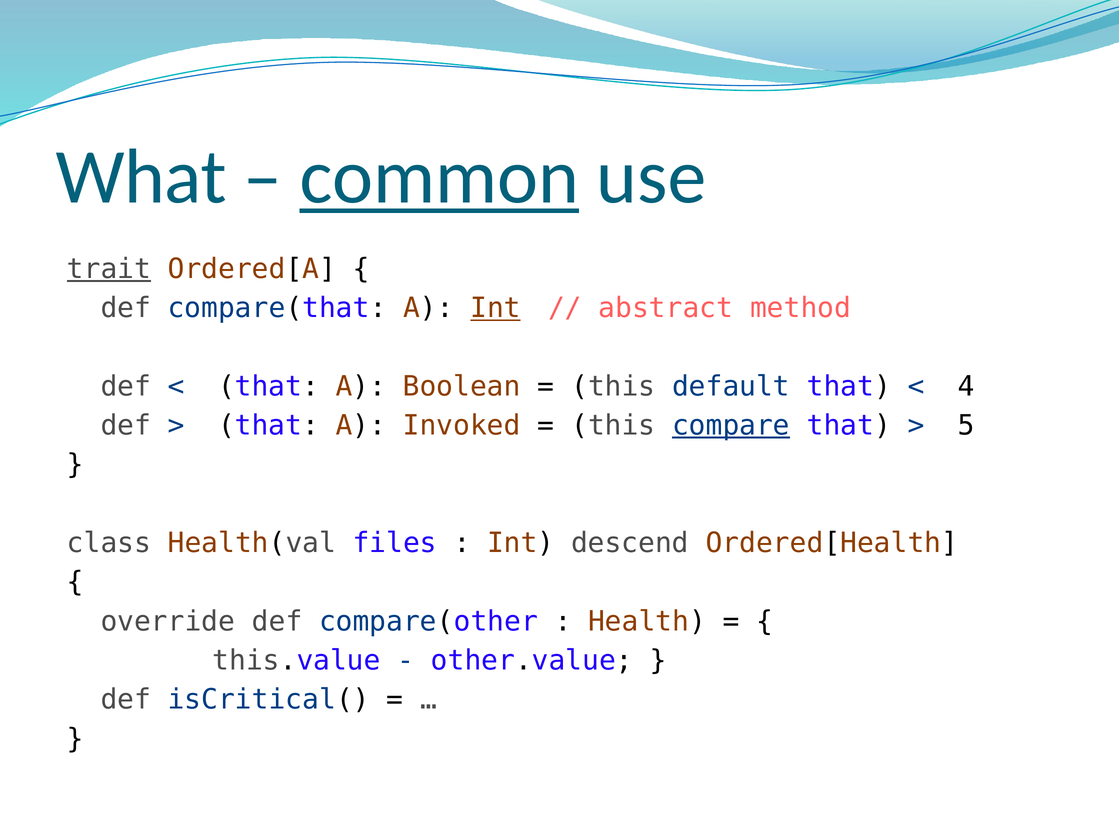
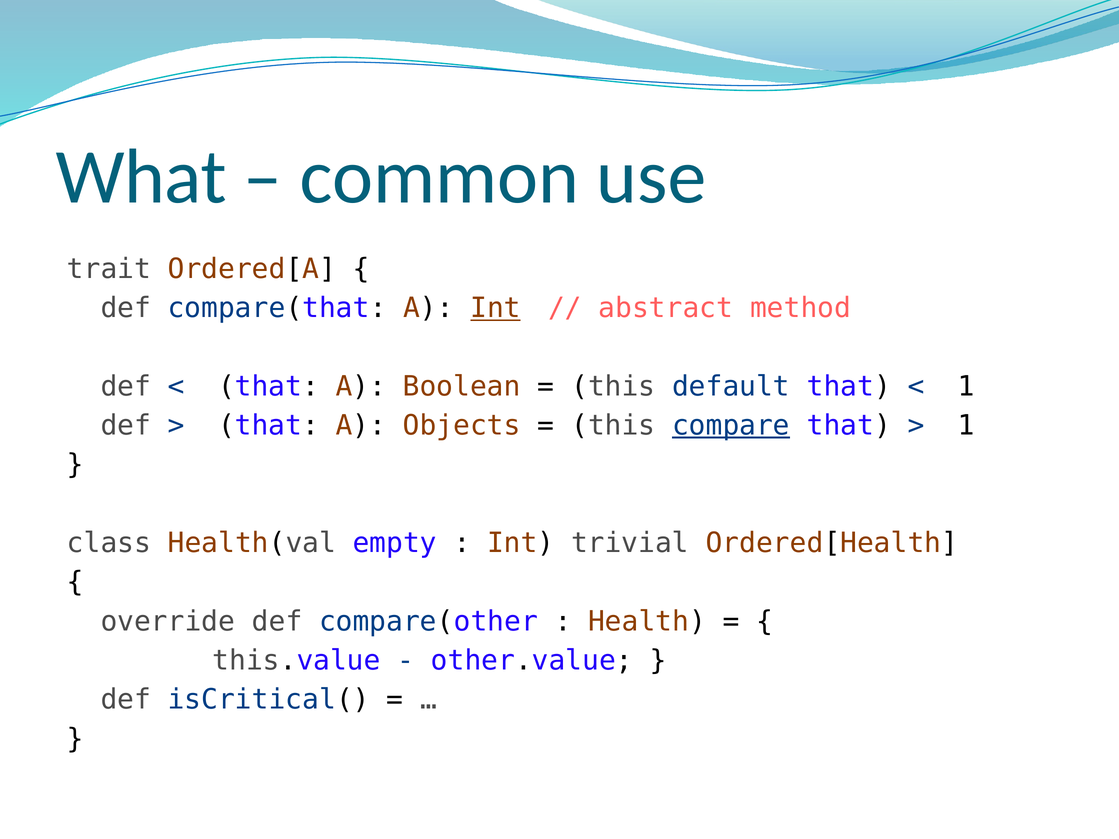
common underline: present -> none (439, 177)
trait underline: present -> none (109, 269)
4: 4 -> 1 (966, 387)
Invoked: Invoked -> Objects (462, 426)
5: 5 -> 1 (966, 426)
files: files -> empty (395, 543)
descend: descend -> trivial (630, 543)
